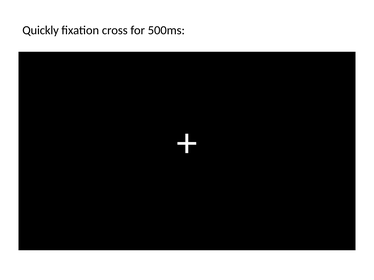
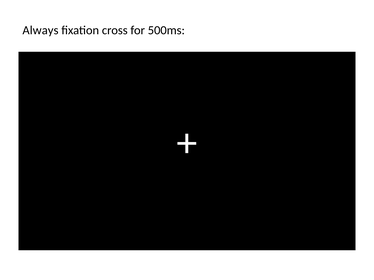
Quickly: Quickly -> Always (40, 30)
